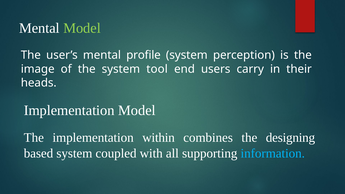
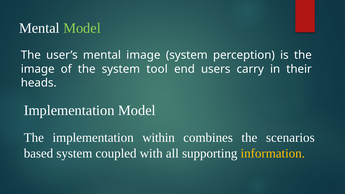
mental profile: profile -> image (143, 55)
designing: designing -> scenarios (290, 138)
information colour: light blue -> yellow (273, 153)
